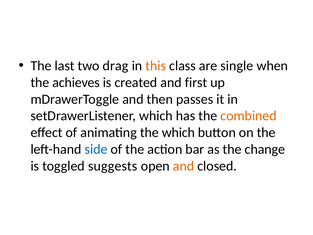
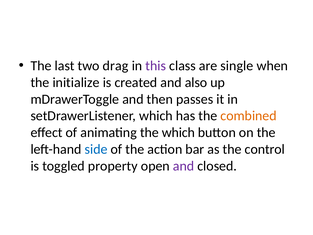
this colour: orange -> purple (156, 66)
achieves: achieves -> initialize (76, 82)
first: first -> also (196, 82)
change: change -> control (265, 149)
suggests: suggests -> property (113, 166)
and colour: orange -> purple (184, 166)
